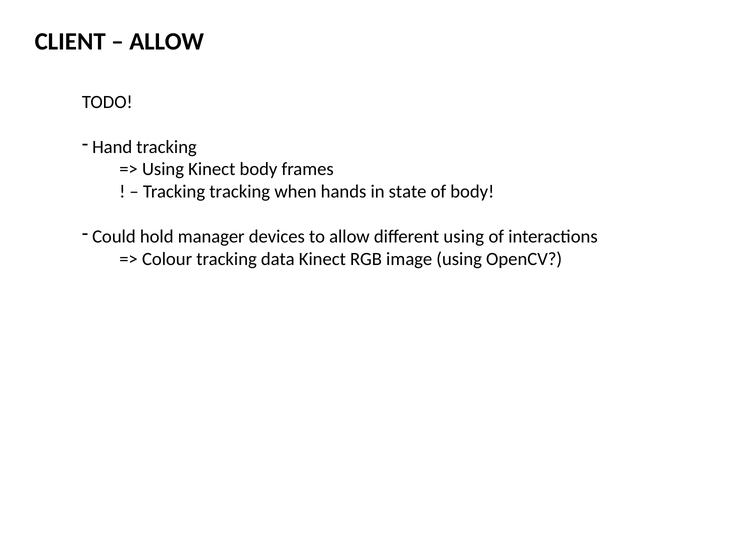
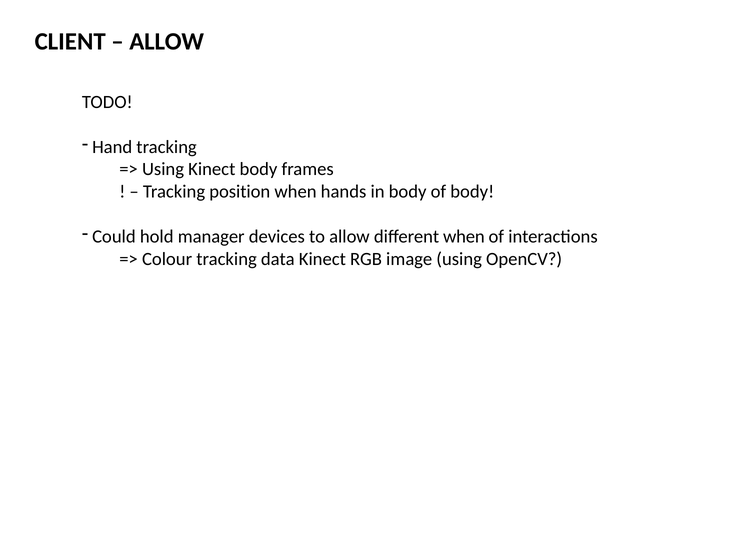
Tracking tracking: tracking -> position (240, 192)
in state: state -> body (408, 192)
different using: using -> when (464, 236)
